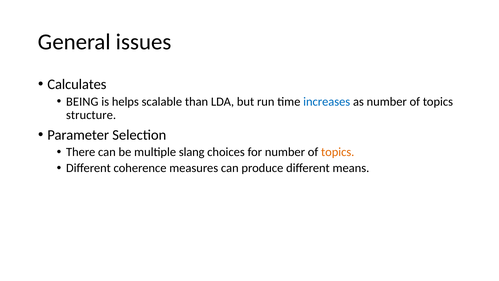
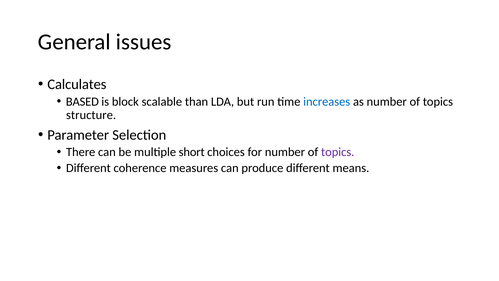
BEING: BEING -> BASED (82, 101)
helps: helps -> block (125, 101)
slang: slang -> short (192, 152)
topics colour: orange -> purple (338, 152)
